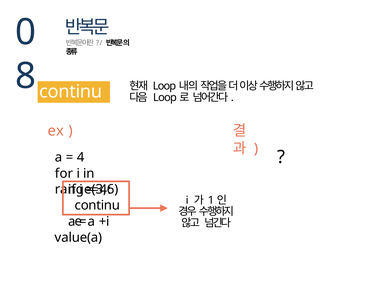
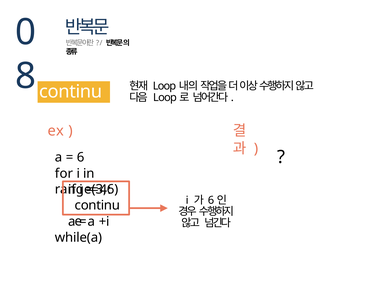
4: 4 -> 6 (81, 158)
1: 1 -> 6 (211, 200)
value(a: value(a -> while(a (78, 238)
